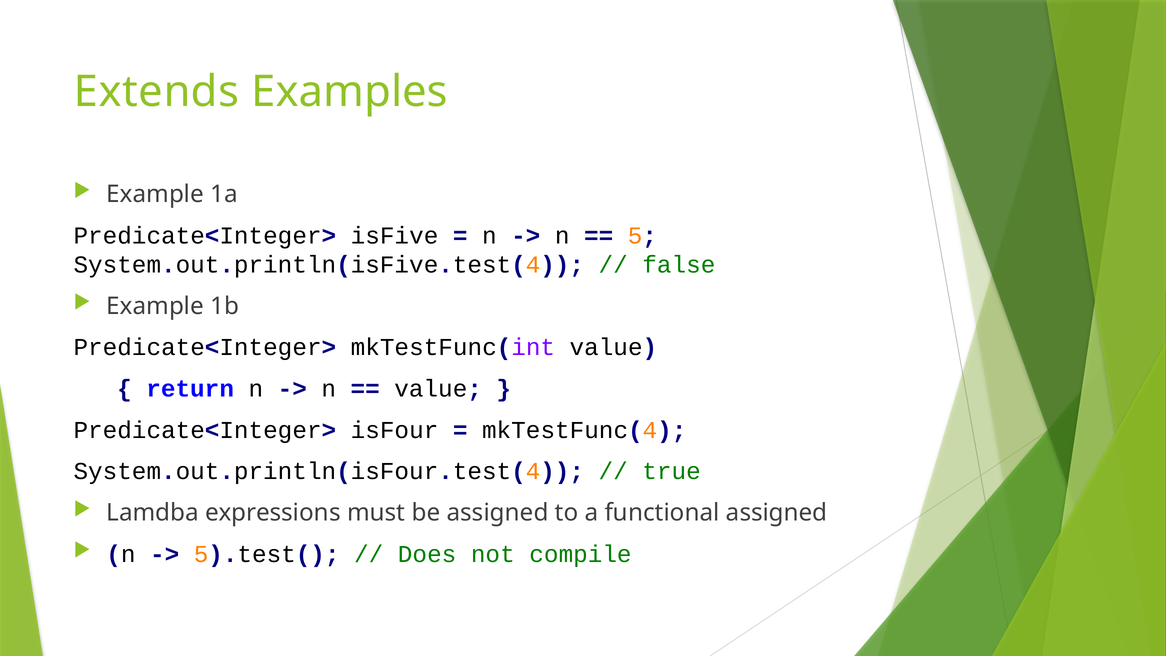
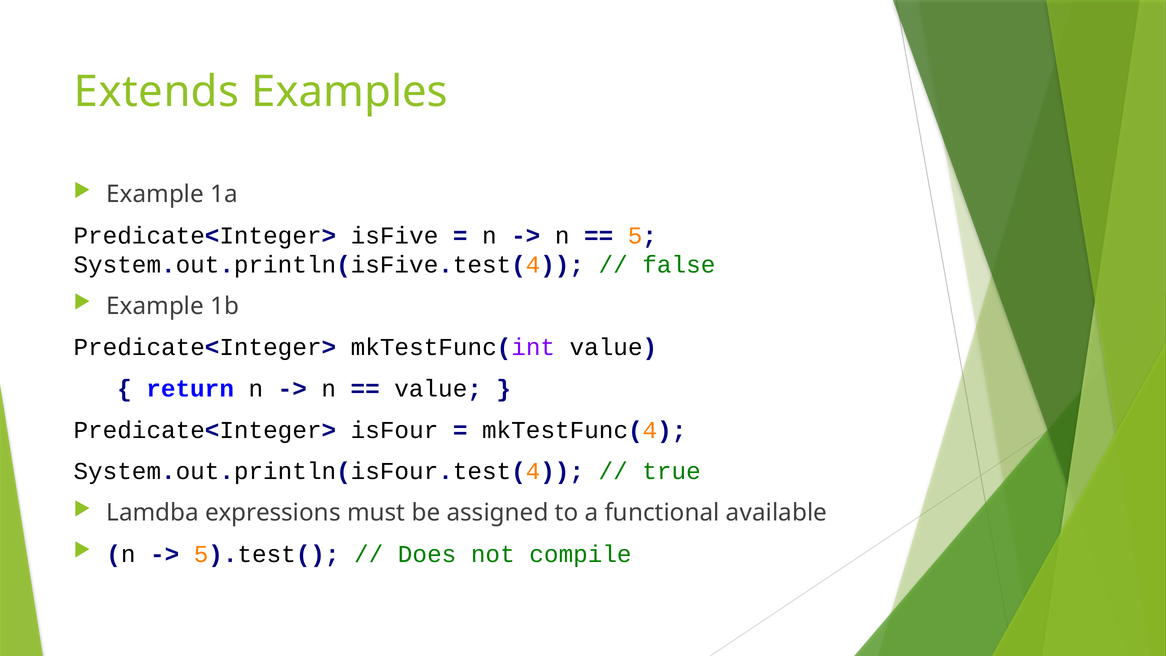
functional assigned: assigned -> available (777, 513)
